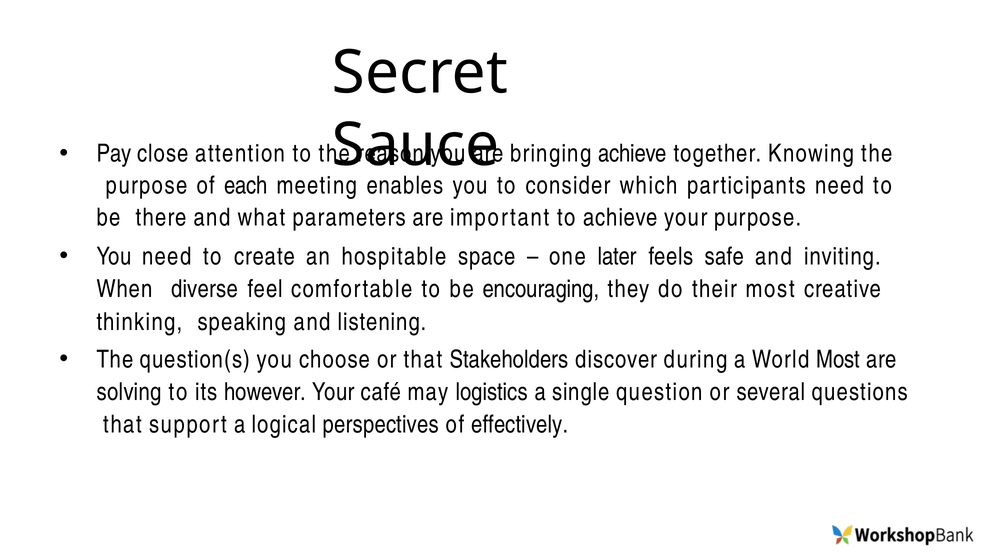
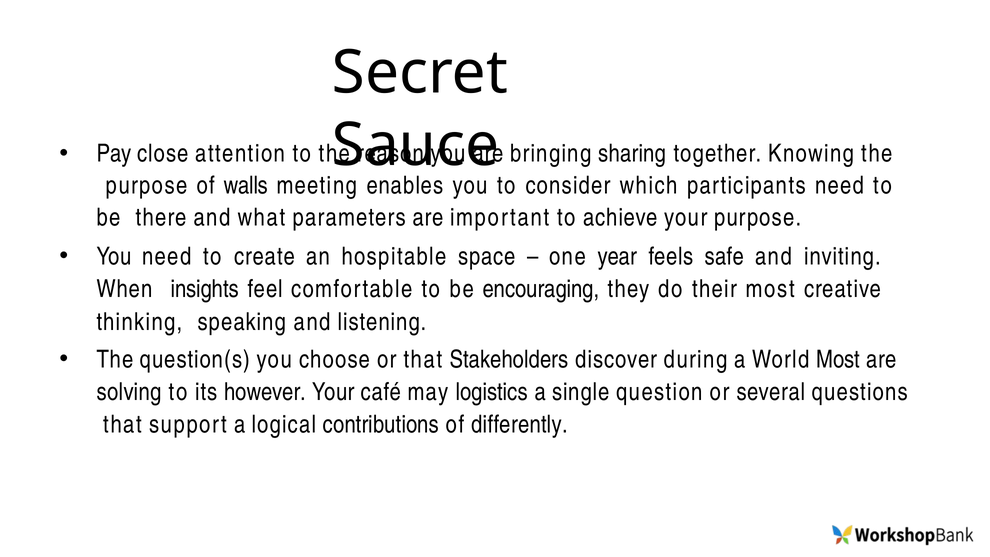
bringing achieve: achieve -> sharing (632, 154)
each: each -> walls (246, 186)
later: later -> year (617, 257)
diverse: diverse -> insights (205, 289)
perspectives: perspectives -> contributions (381, 425)
effectively: effectively -> differently (520, 425)
